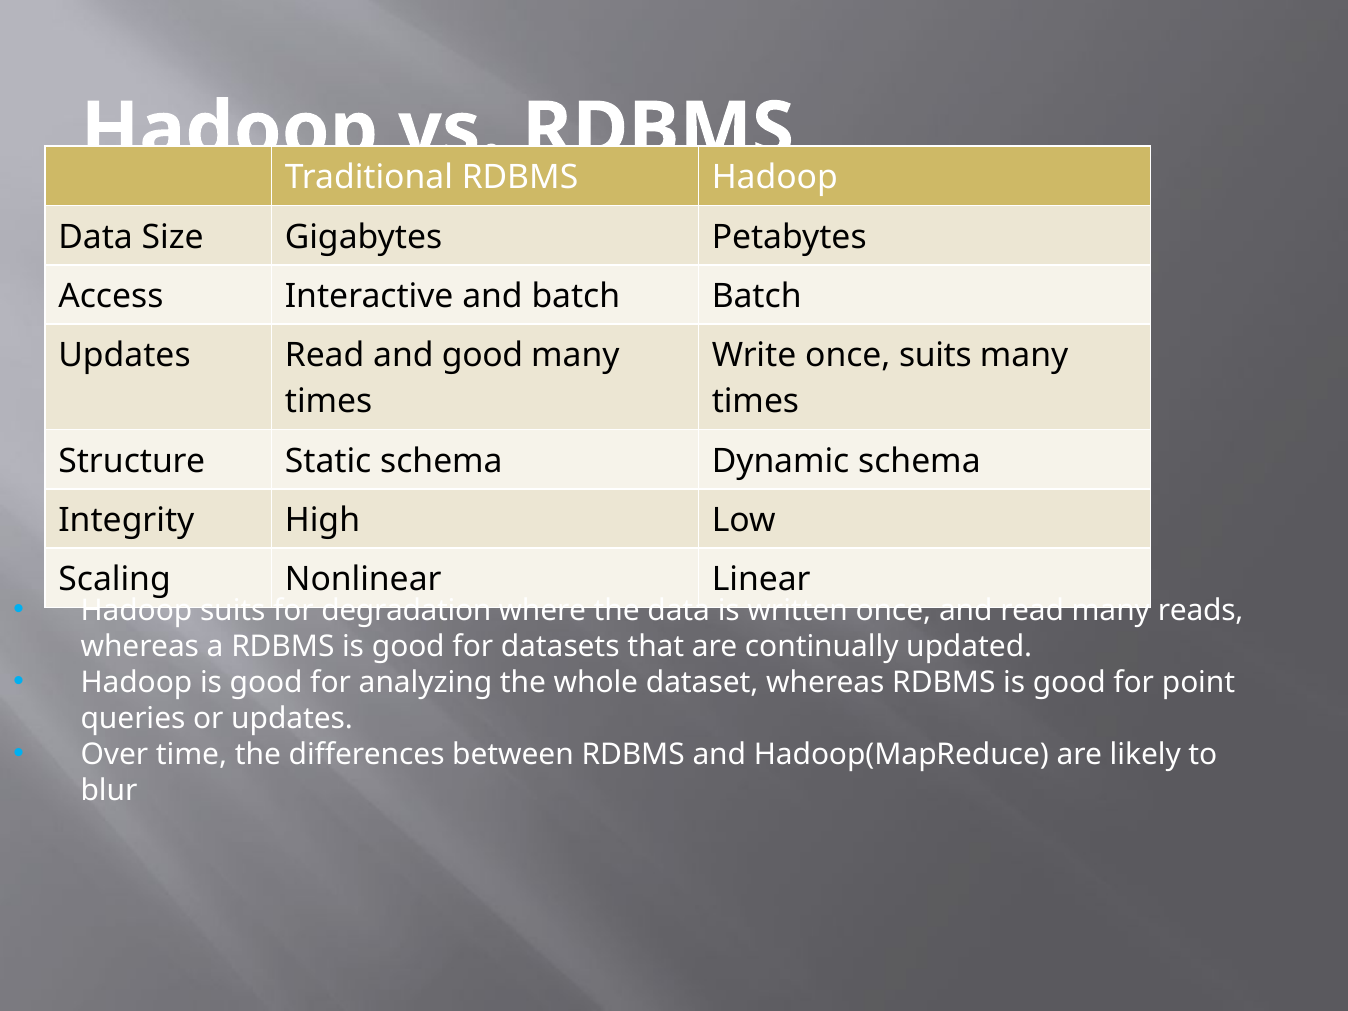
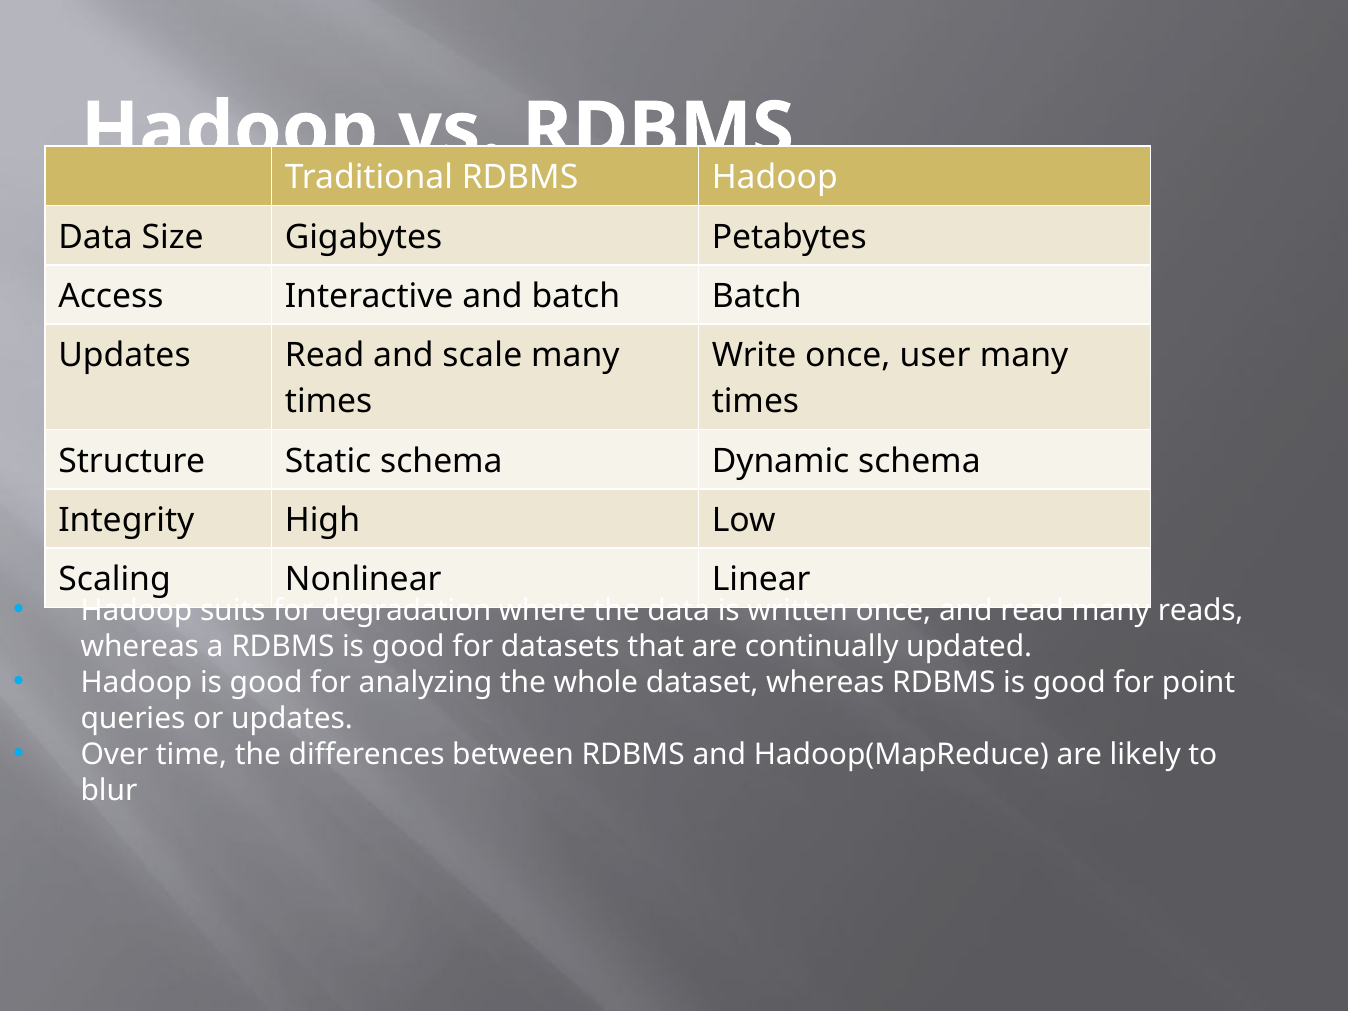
and good: good -> scale (482, 356)
once suits: suits -> user (935, 356)
